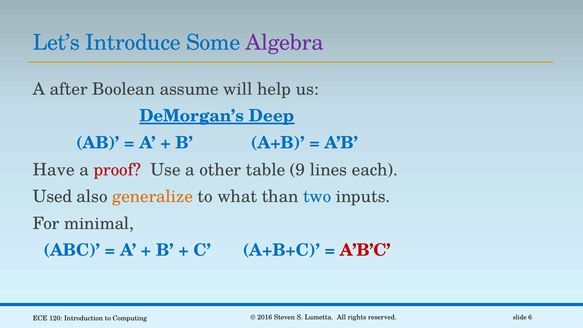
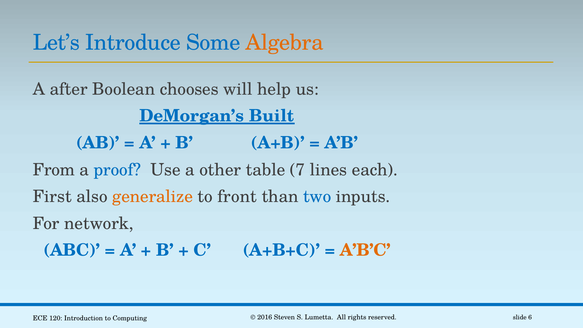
Algebra colour: purple -> orange (285, 43)
assume: assume -> chooses (189, 89)
Deep: Deep -> Built (272, 116)
Have: Have -> From (54, 170)
proof colour: red -> blue (117, 170)
9: 9 -> 7 (298, 170)
Used: Used -> First (52, 197)
what: what -> front (237, 197)
minimal: minimal -> network (99, 223)
A’B’C colour: red -> orange (365, 250)
